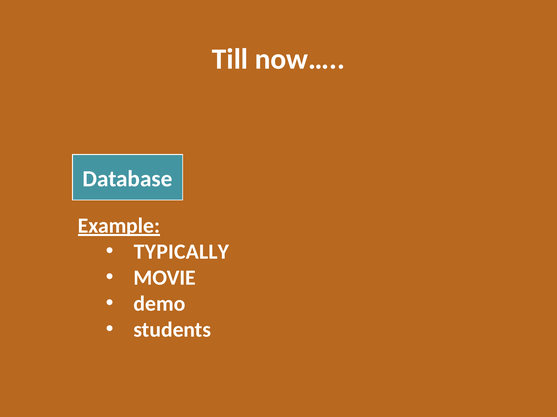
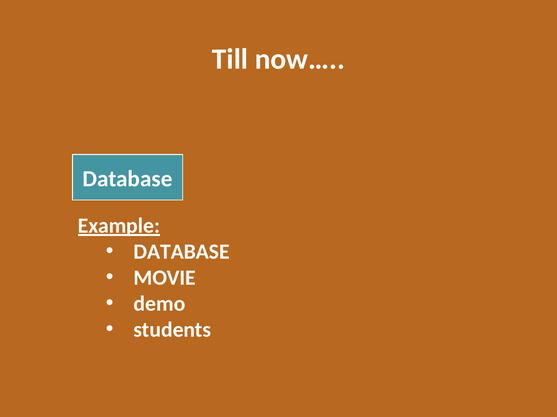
TYPICALLY: TYPICALLY -> DATABASE (182, 252)
